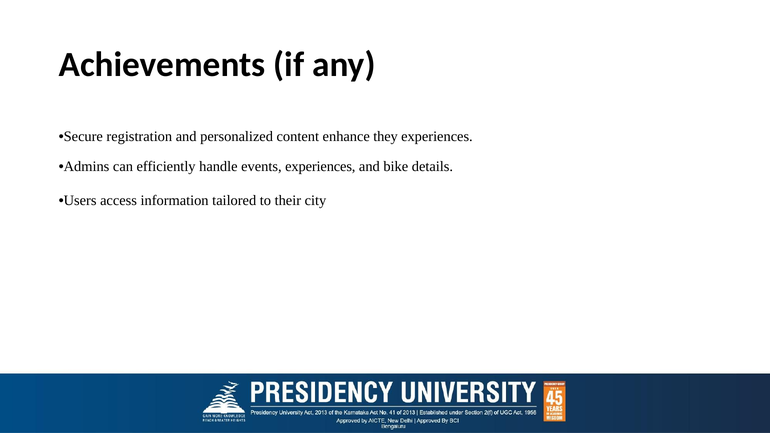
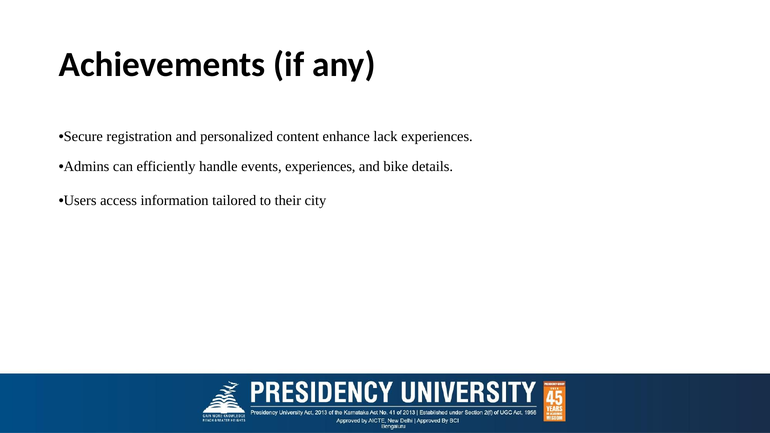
they: they -> lack (385, 137)
